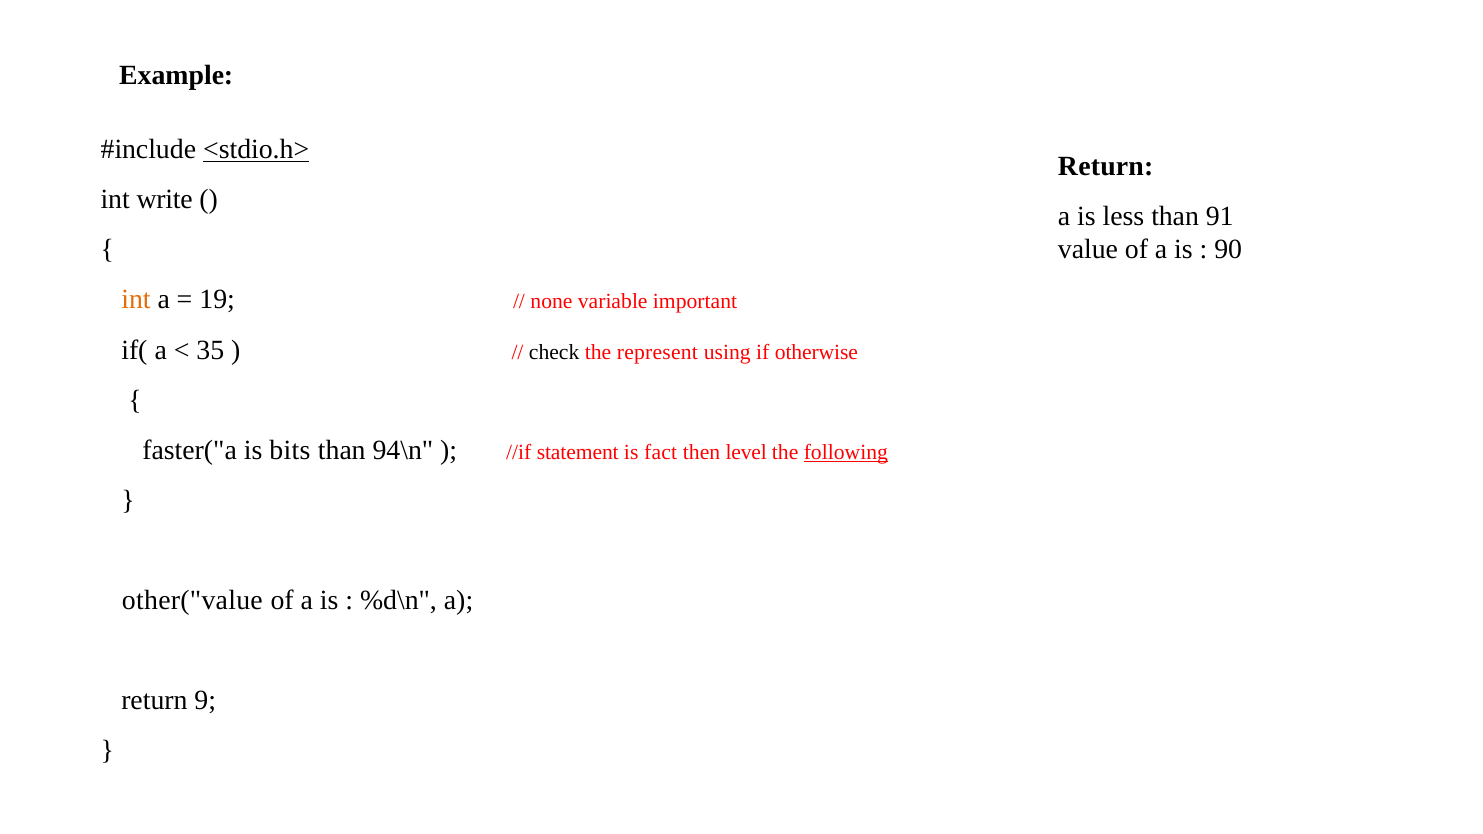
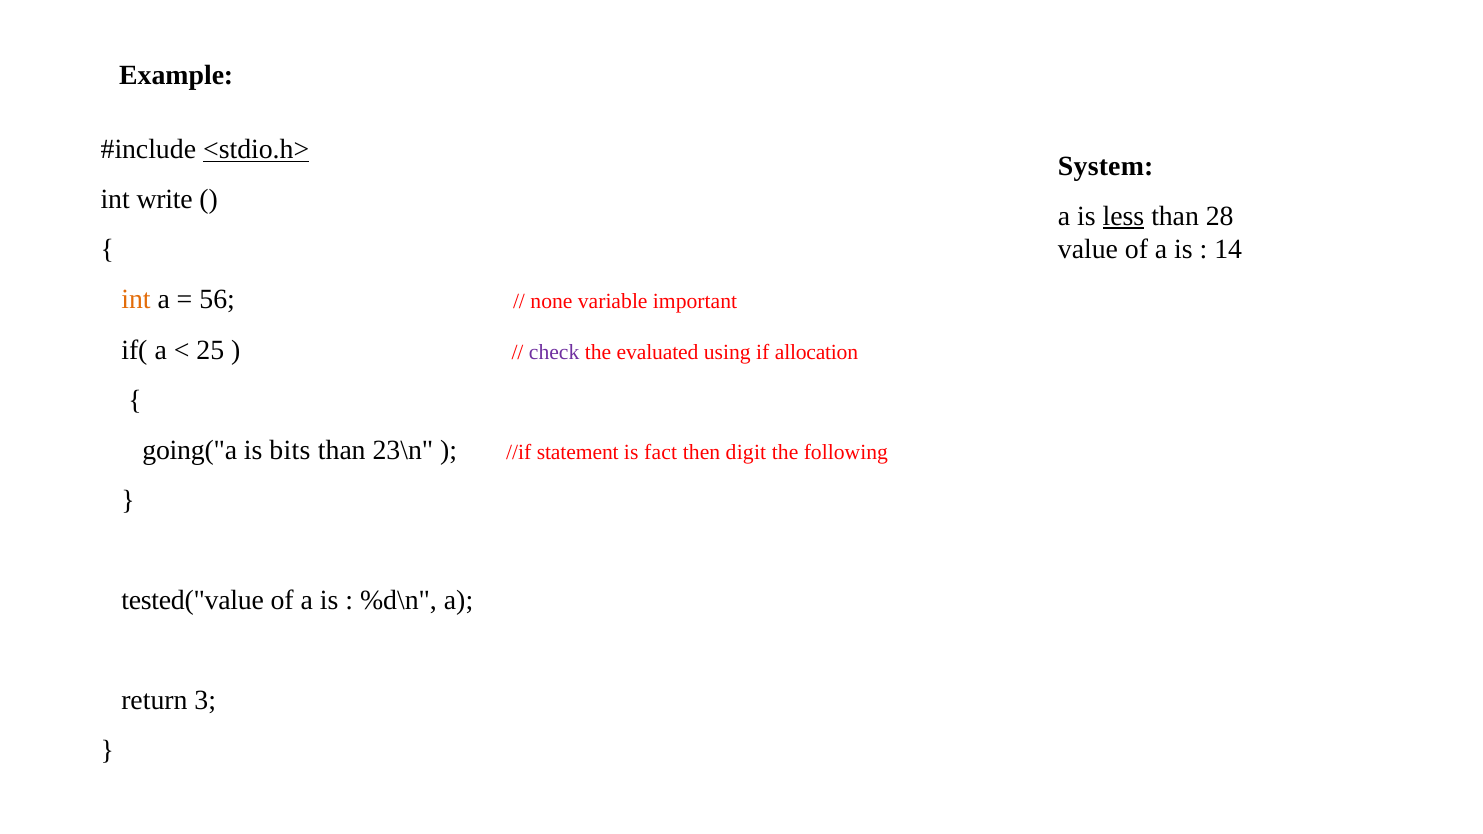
Return: Return -> System (1106, 166)
less underline: none -> present (1123, 216)
91: 91 -> 28 (1220, 216)
90: 90 -> 14 (1228, 250)
19: 19 -> 56 (217, 300)
35: 35 -> 25 (210, 350)
check colour: black -> purple (554, 352)
represent: represent -> evaluated (658, 352)
otherwise: otherwise -> allocation (816, 352)
faster("a: faster("a -> going("a (190, 450)
94\n: 94\n -> 23\n (403, 450)
level: level -> digit (746, 452)
following underline: present -> none (846, 452)
other("value: other("value -> tested("value (193, 600)
9: 9 -> 3 (205, 700)
